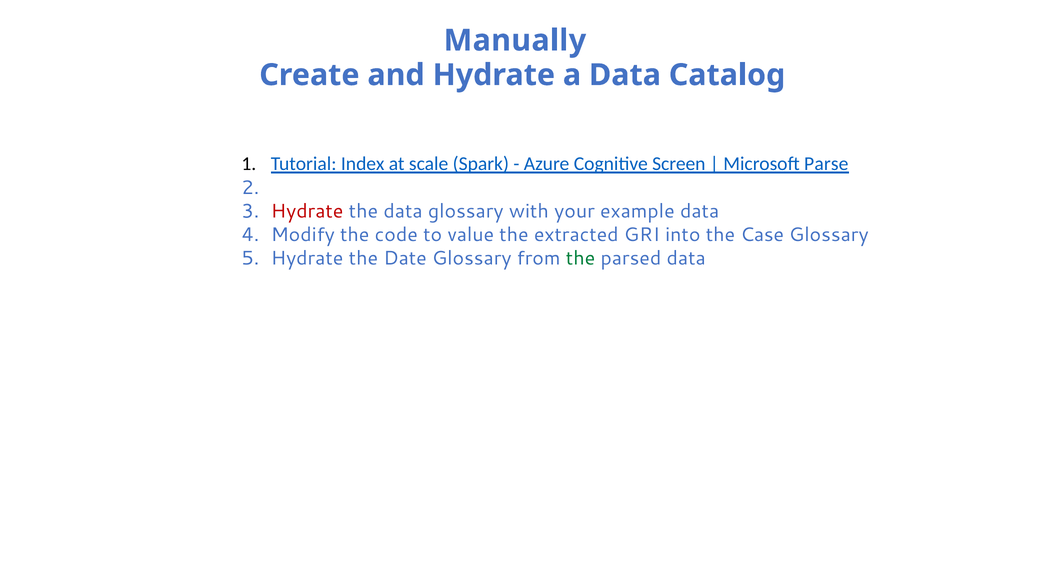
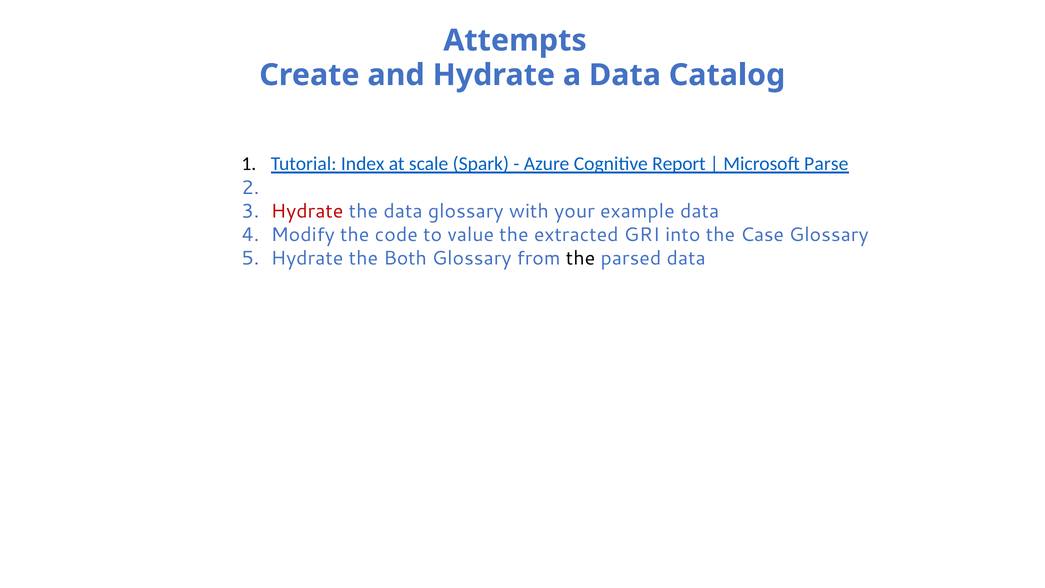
Manually: Manually -> Attempts (515, 40)
Screen: Screen -> Report (679, 164)
Date: Date -> Both (405, 258)
the colour: green -> black (581, 258)
